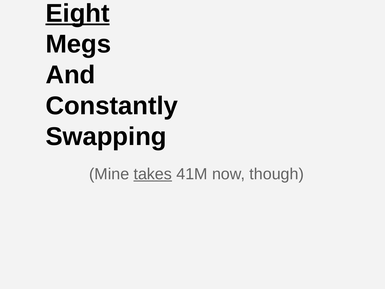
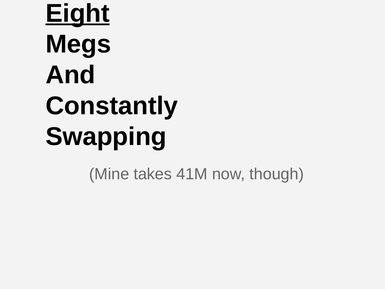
takes underline: present -> none (153, 174)
